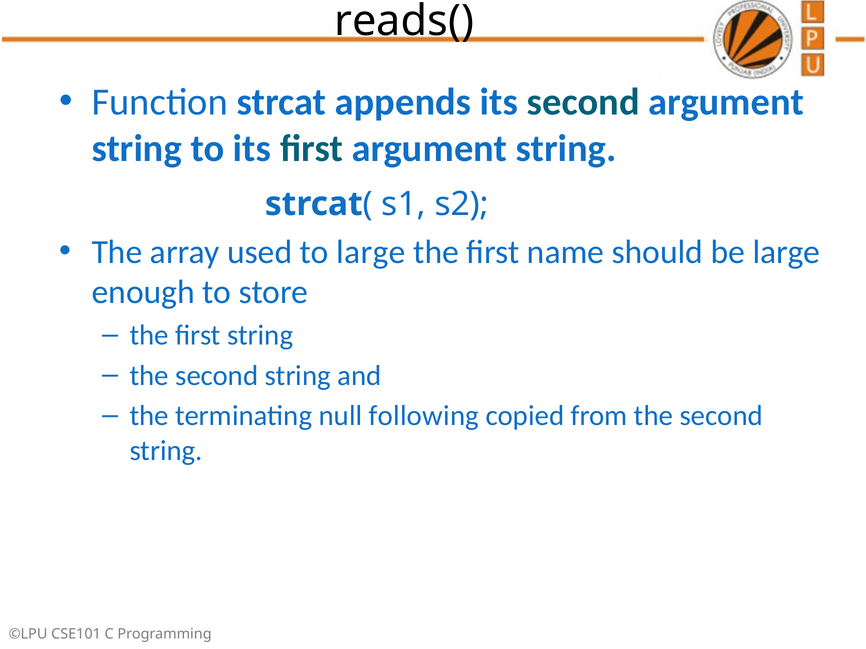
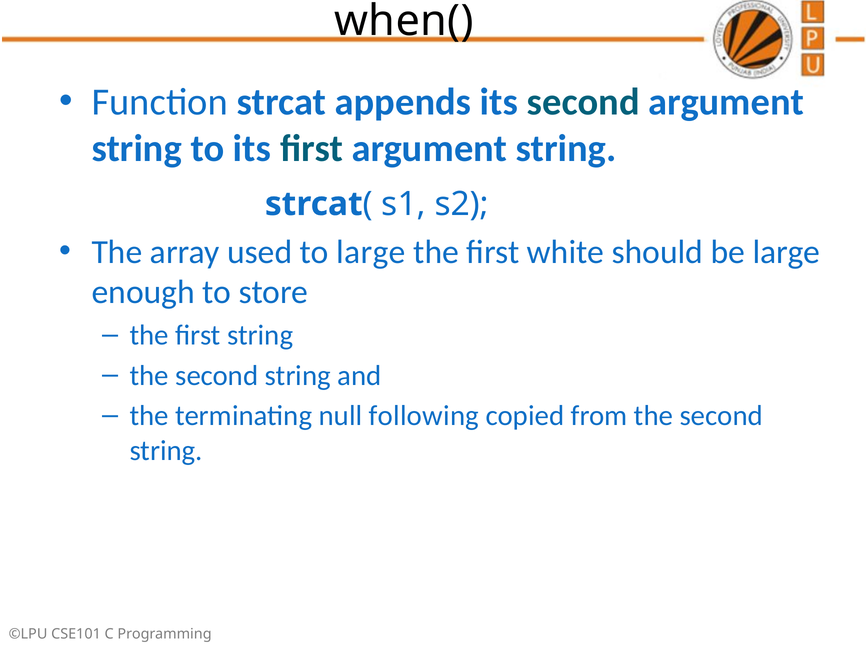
reads(: reads( -> when( (404, 21)
name: name -> white (566, 252)
